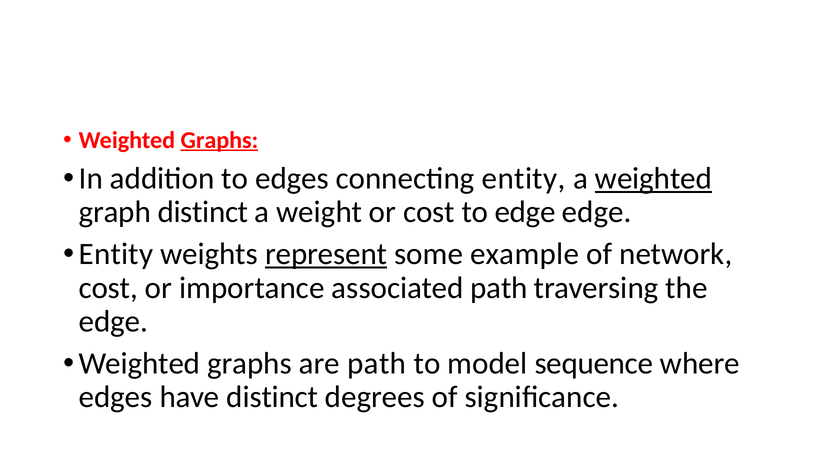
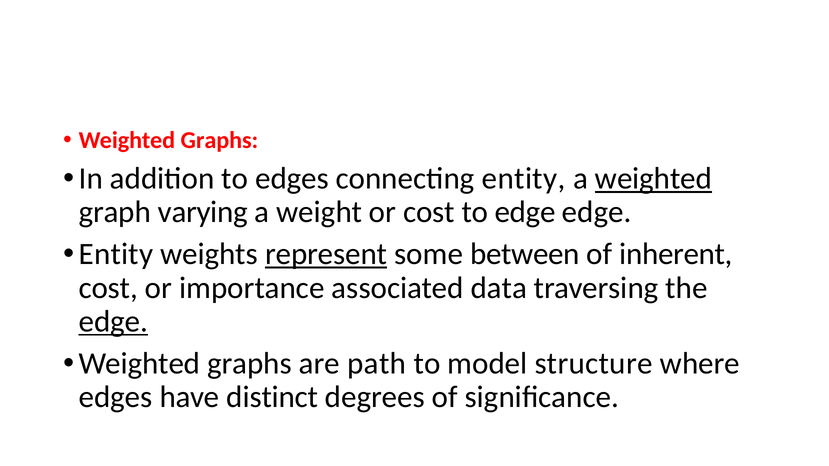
Graphs underline: present -> none (219, 140)
graph distinct: distinct -> varying (203, 212)
example: example -> between (525, 254)
network: network -> inherent (676, 254)
associated path: path -> data (499, 288)
edge underline: none -> present (113, 322)
sequence: sequence -> structure (594, 364)
